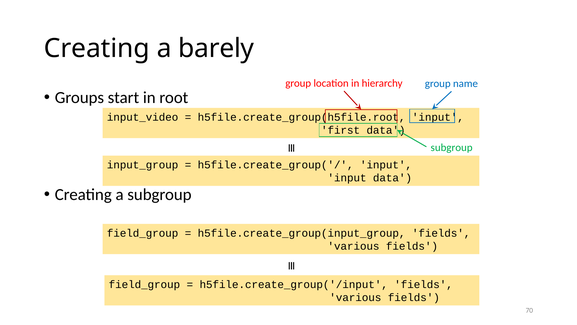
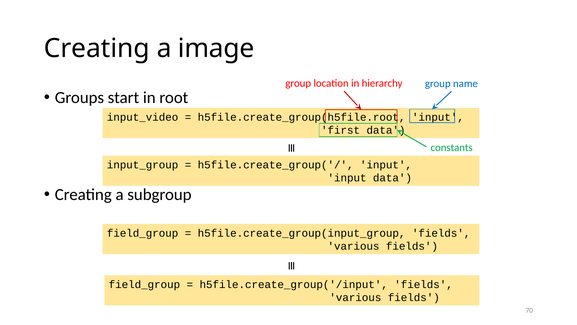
barely: barely -> image (216, 48)
subgroup: subgroup -> constants (452, 147)
